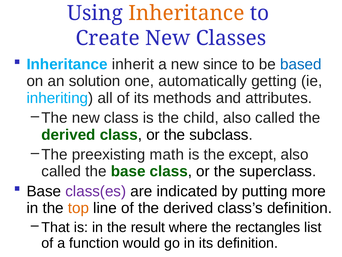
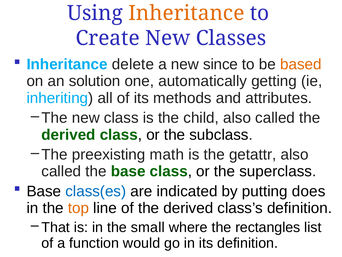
inherit: inherit -> delete (133, 64)
based colour: blue -> orange (301, 64)
except: except -> getattr (253, 154)
class(es colour: purple -> blue (96, 191)
more: more -> does (309, 191)
result: result -> small (148, 227)
